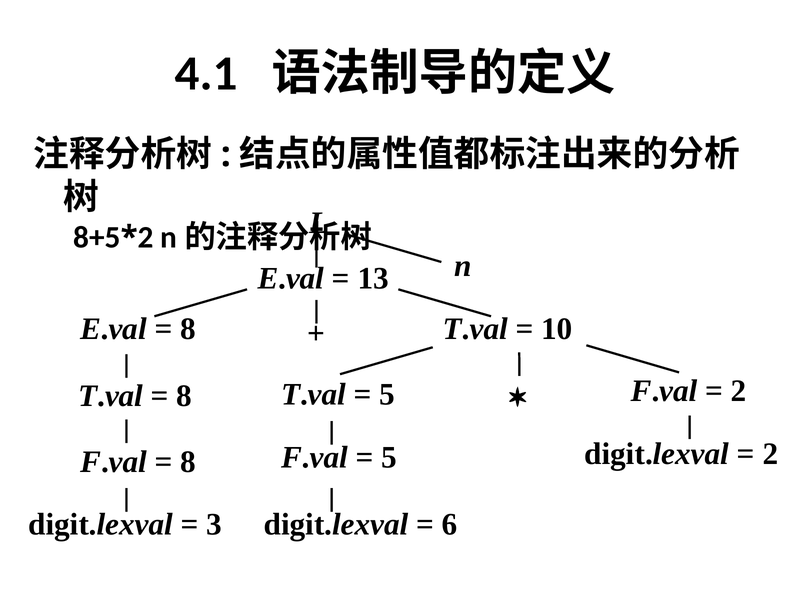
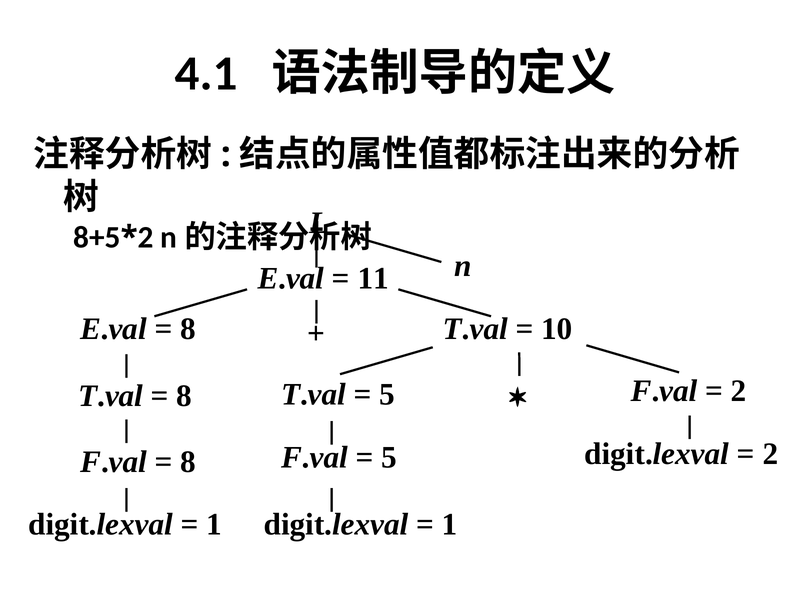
13: 13 -> 11 (373, 278)
3: 3 -> 1 (214, 524)
6: 6 -> 1 (450, 524)
